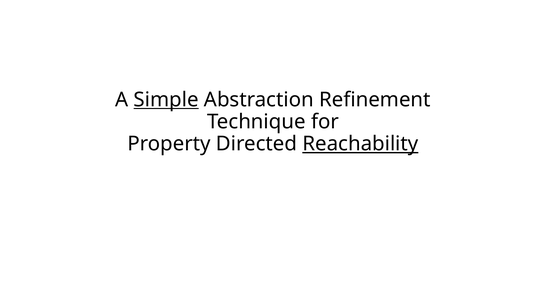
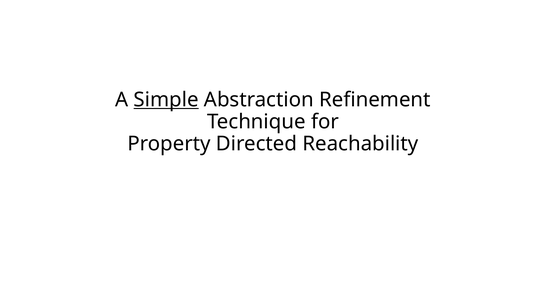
Reachability underline: present -> none (360, 144)
